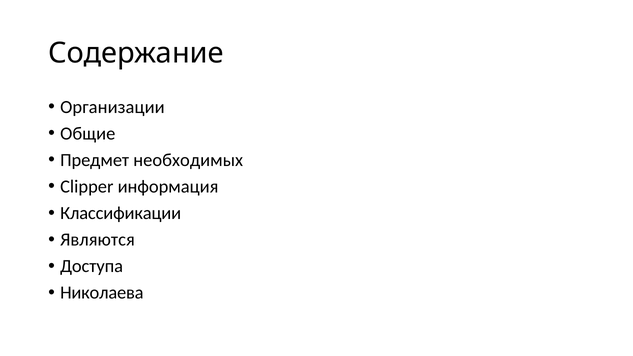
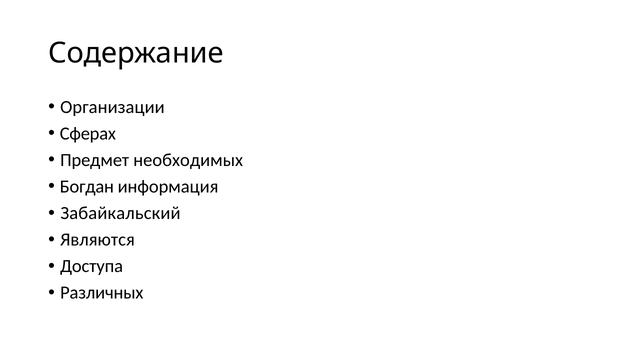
Общие: Общие -> Сферах (88, 134)
Clipper: Clipper -> Богдан (87, 187)
Классификации: Классификации -> Забайкальский (120, 213)
Николаева: Николаева -> Различных (102, 293)
